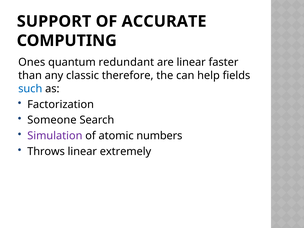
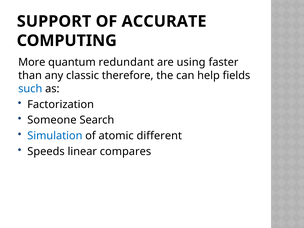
Ones: Ones -> More (32, 62)
are linear: linear -> using (191, 62)
Simulation colour: purple -> blue (55, 136)
numbers: numbers -> different (159, 136)
Throws: Throws -> Speeds (46, 152)
extremely: extremely -> compares (125, 152)
